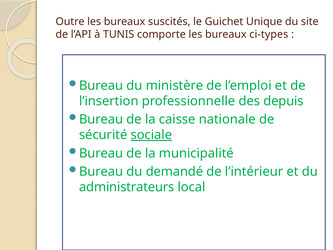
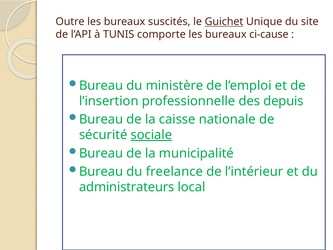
Guichet underline: none -> present (224, 22)
ci-types: ci-types -> ci-cause (269, 34)
demandé: demandé -> freelance (174, 171)
